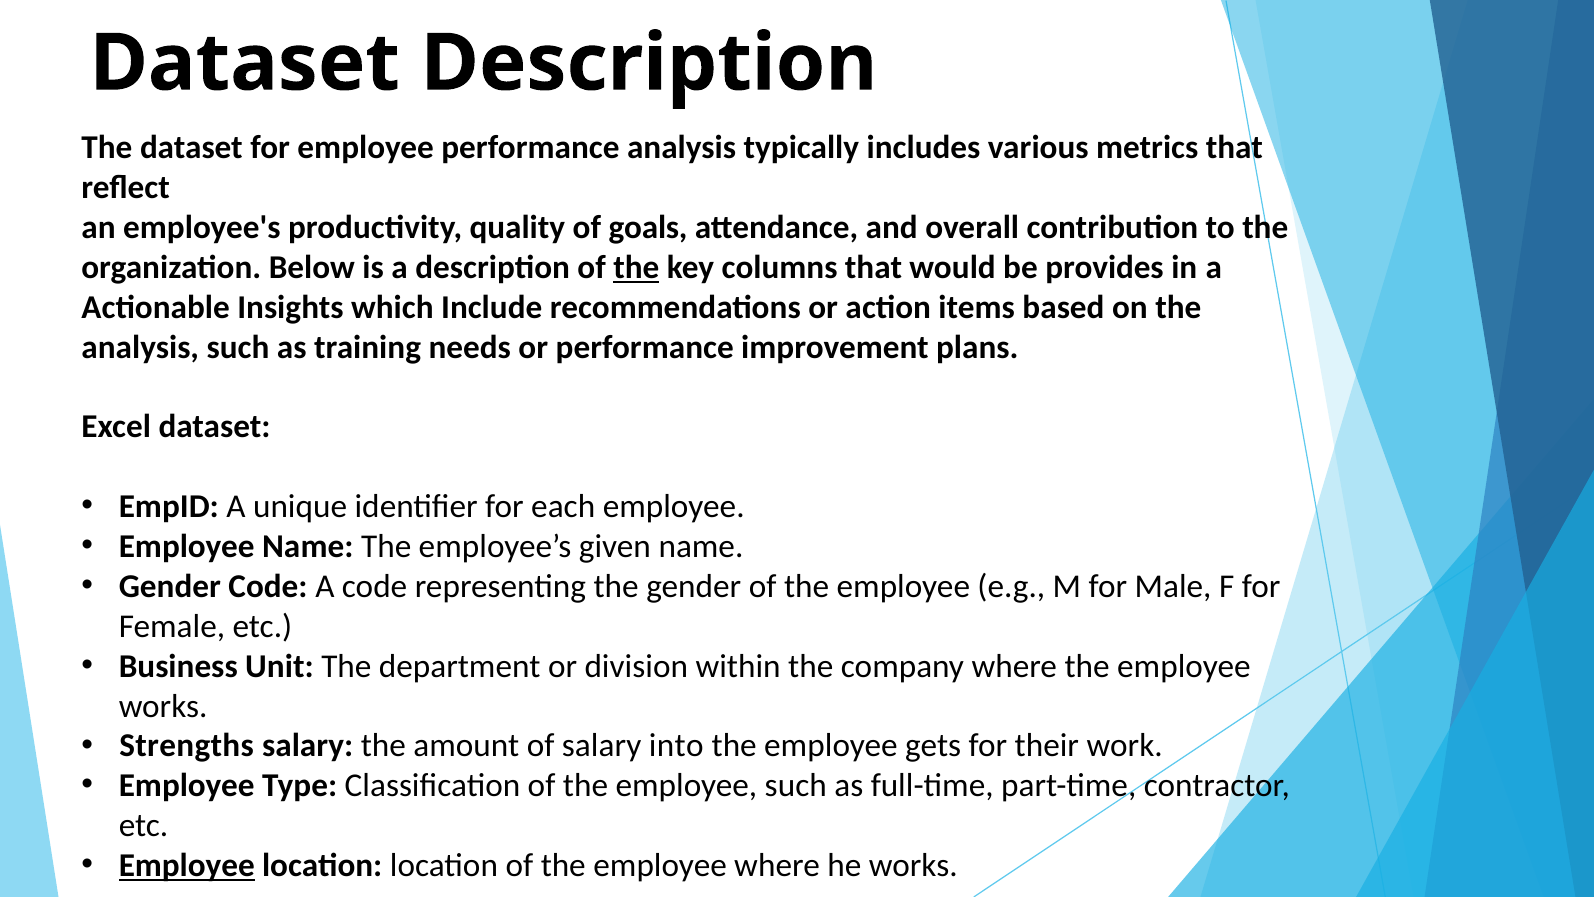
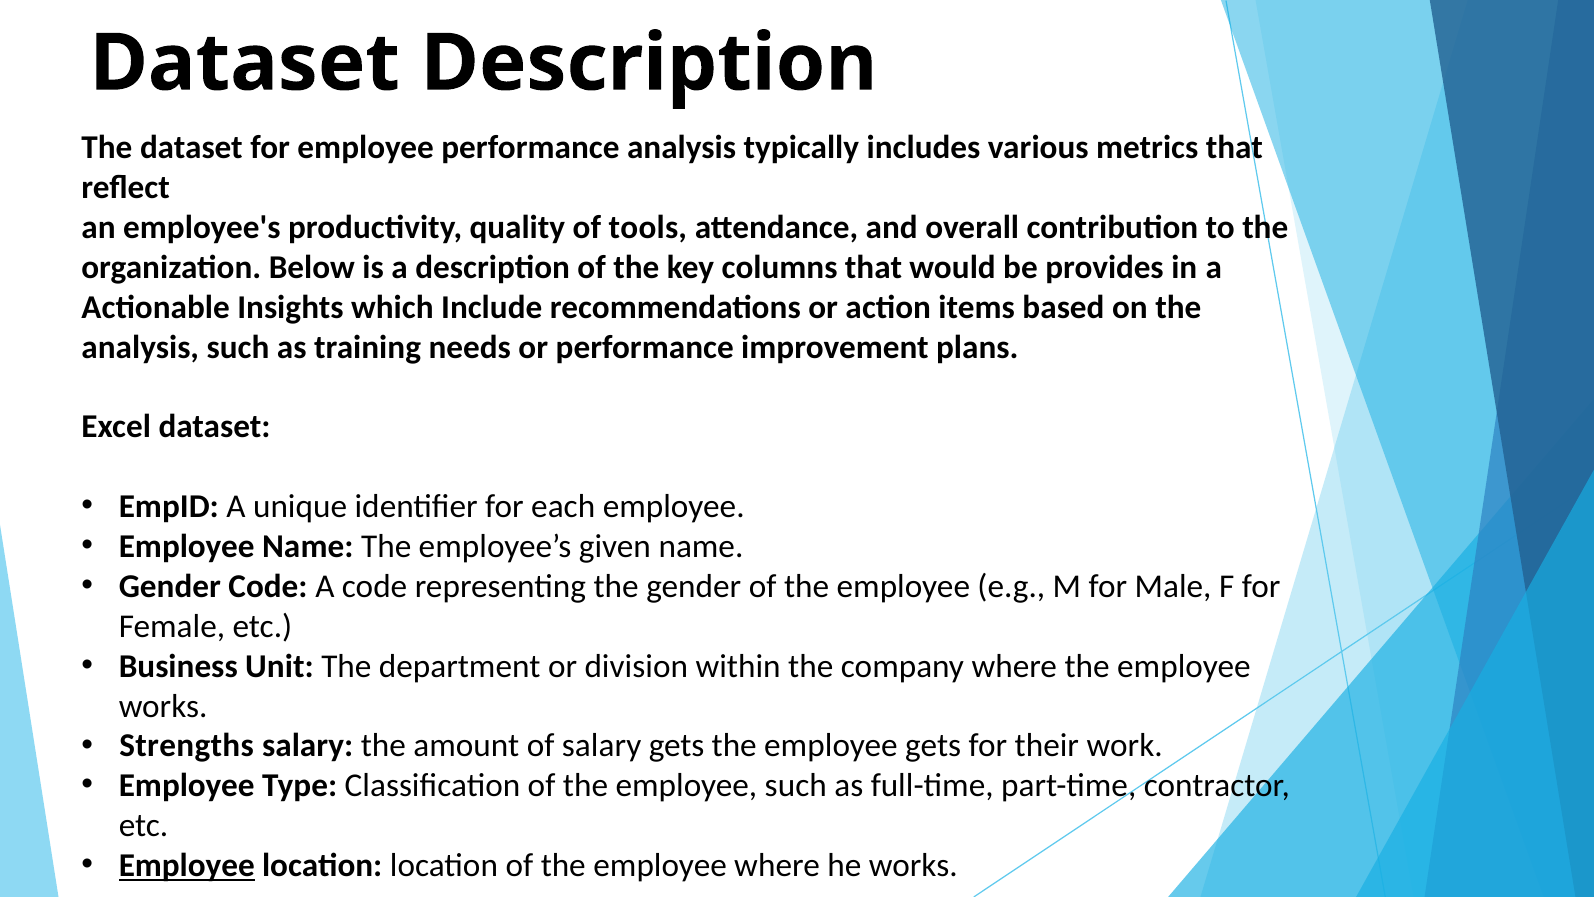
goals: goals -> tools (648, 227)
the underline: present -> none (636, 267)
salary into: into -> gets (677, 746)
